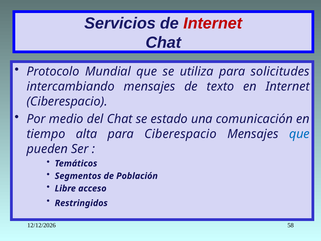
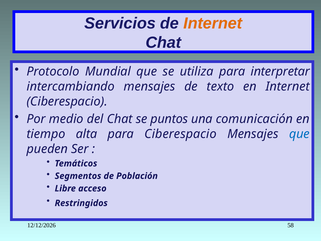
Internet colour: red -> orange (213, 23)
solicitudes: solicitudes -> interpretar (280, 71)
estado: estado -> puntos (169, 119)
